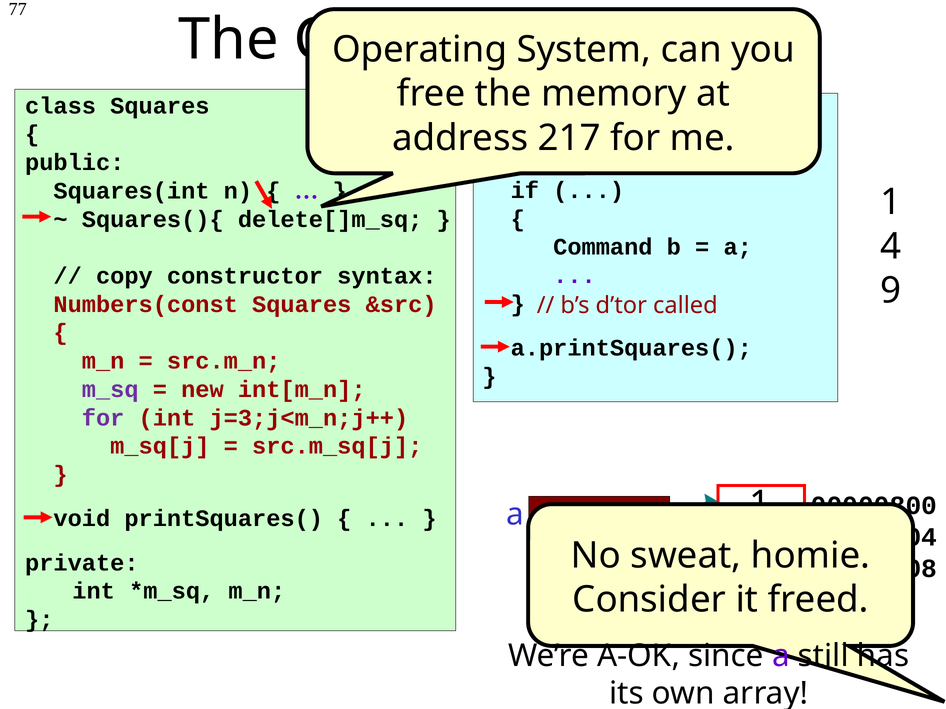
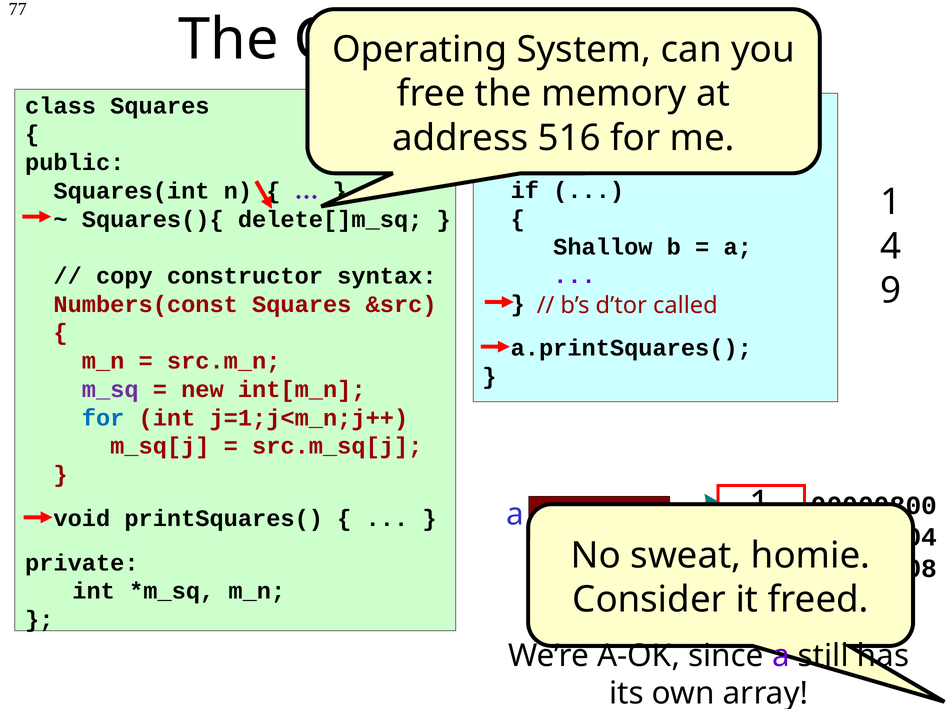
217: 217 -> 516 (569, 138)
Command: Command -> Shallow (603, 247)
for colour: purple -> blue (103, 418)
j=3;j<m_n;j++: j=3;j<m_n;j++ -> j=1;j<m_n;j++ (309, 418)
